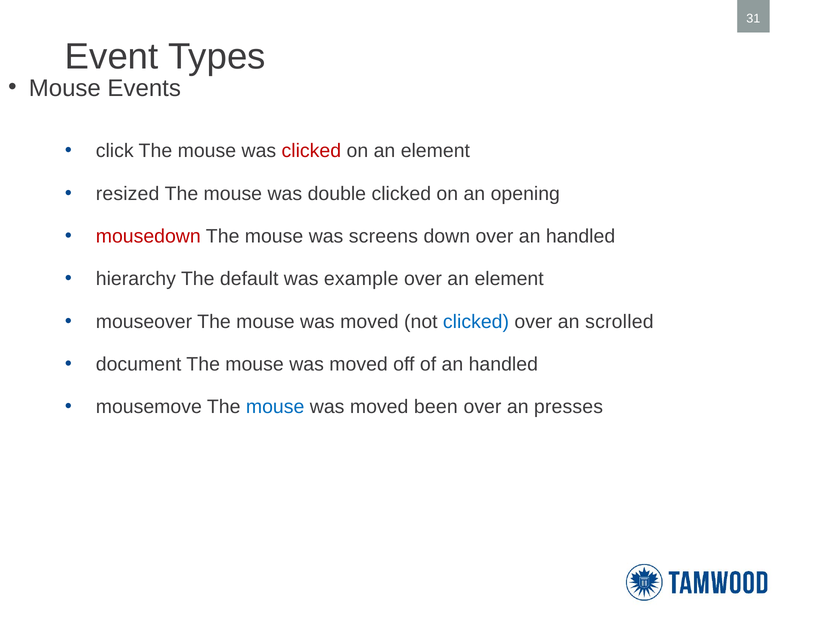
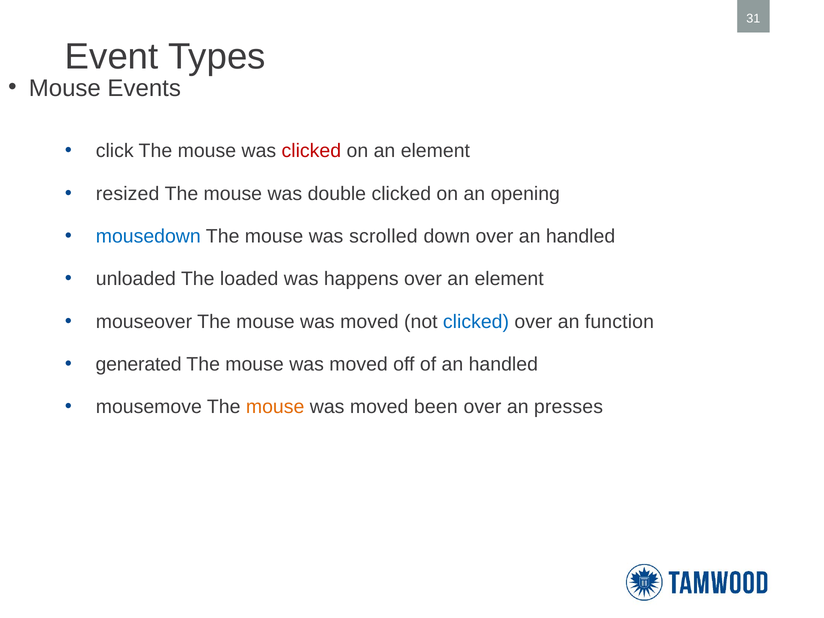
mousedown colour: red -> blue (148, 236)
screens: screens -> scrolled (383, 236)
hierarchy: hierarchy -> unloaded (136, 279)
default: default -> loaded (249, 279)
example: example -> happens (361, 279)
scrolled: scrolled -> function (619, 322)
document: document -> generated (139, 364)
mouse colour: blue -> orange (275, 407)
